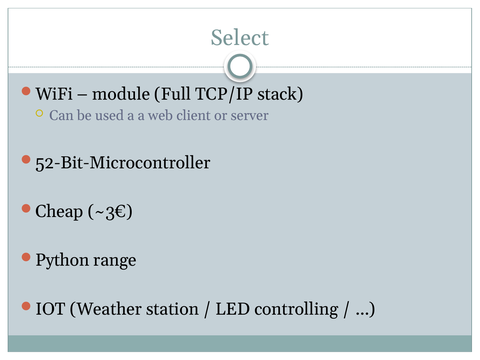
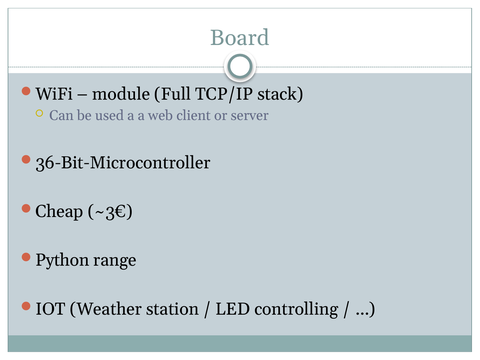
Select: Select -> Board (240, 38)
52-Bit-Microcontroller: 52-Bit-Microcontroller -> 36-Bit-Microcontroller (123, 163)
